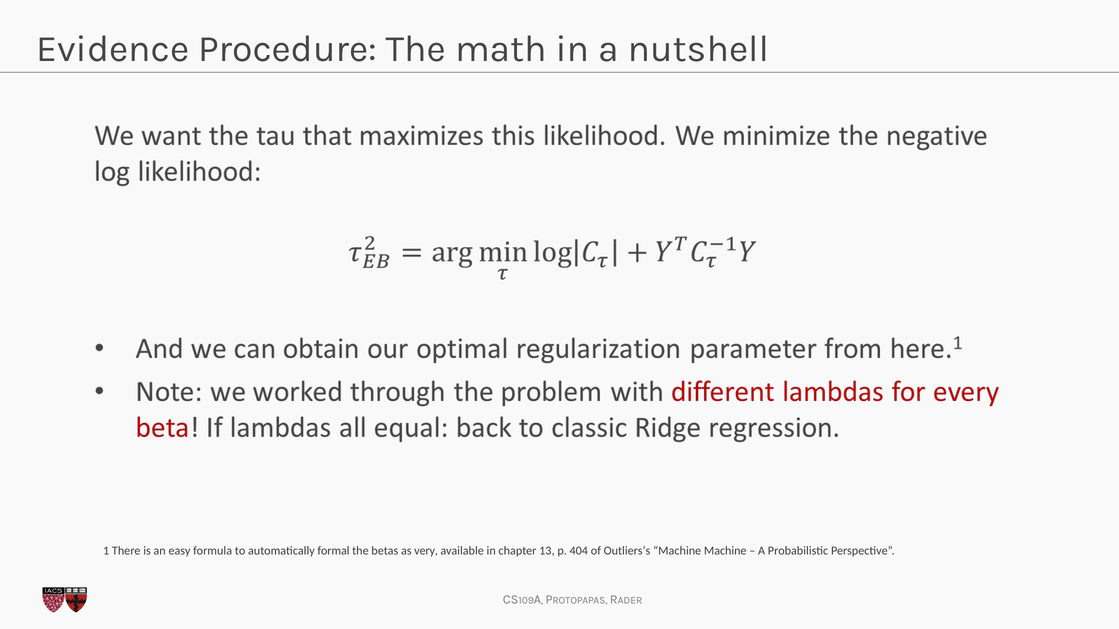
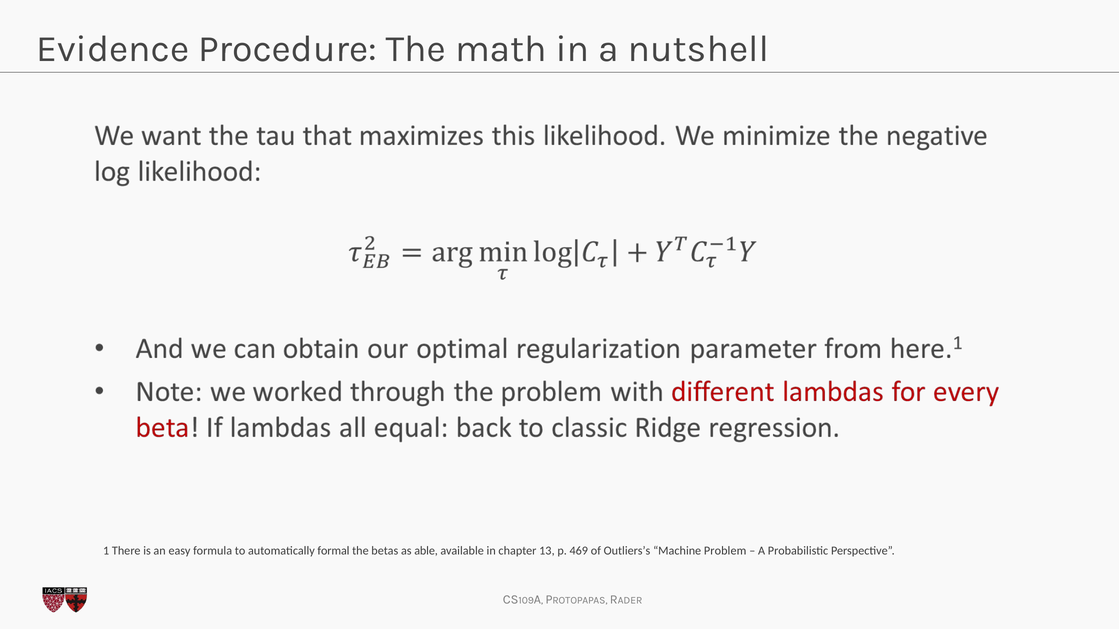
very: very -> able (426, 551)
404: 404 -> 469 (579, 551)
Machine Machine: Machine -> Problem (725, 551)
